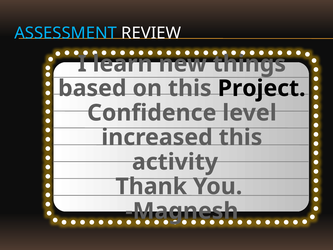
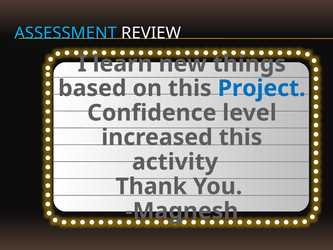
Project colour: black -> blue (262, 88)
